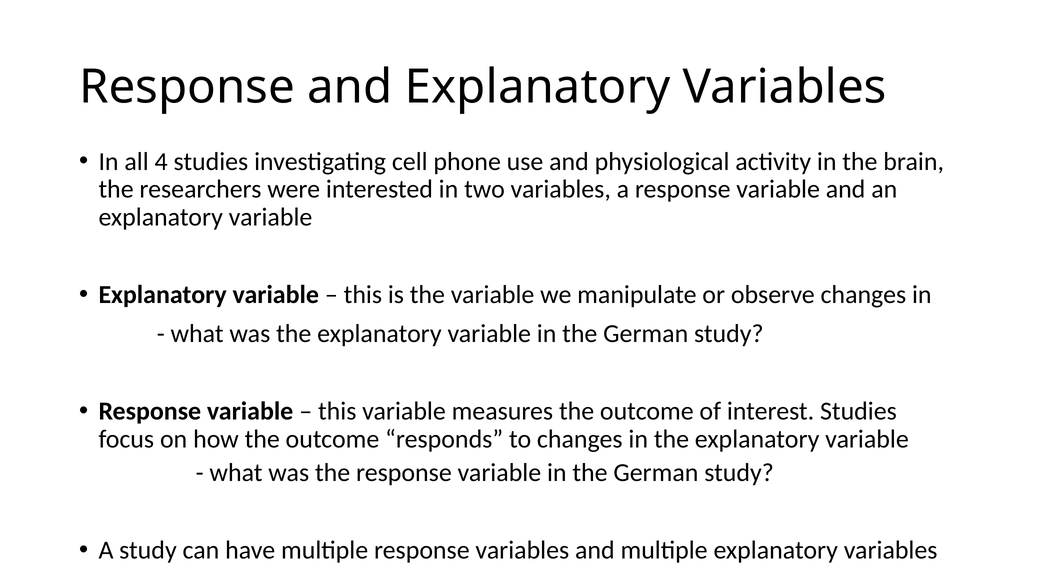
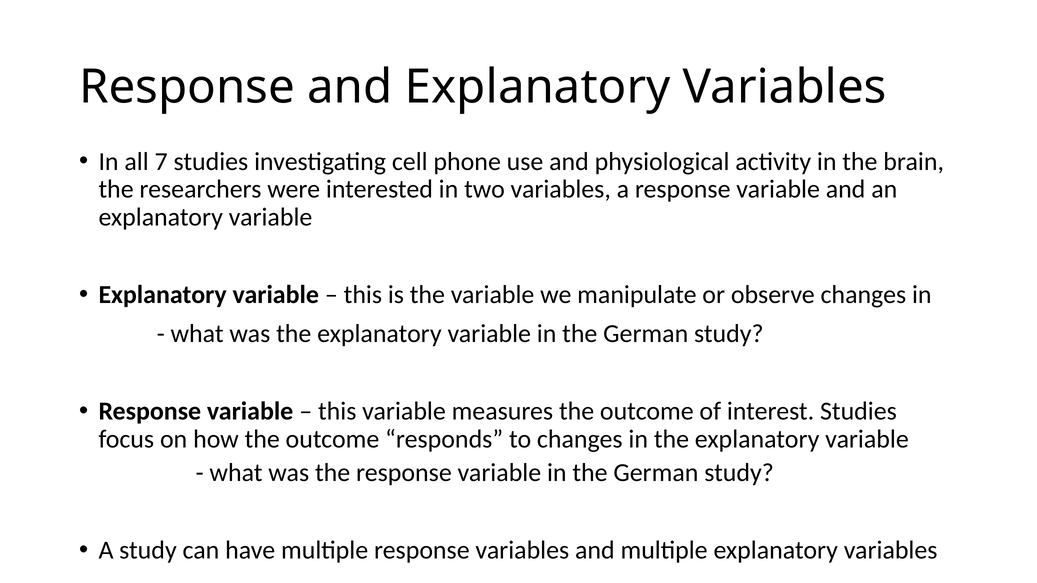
4: 4 -> 7 (161, 162)
